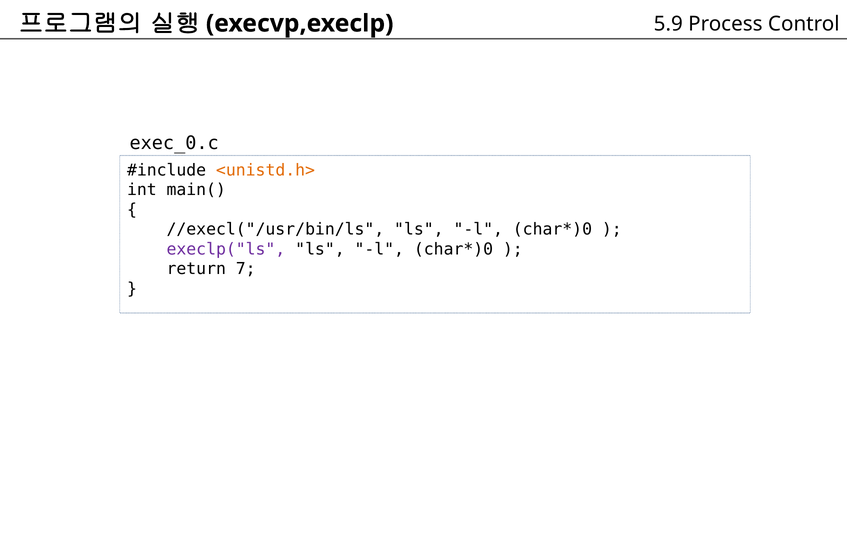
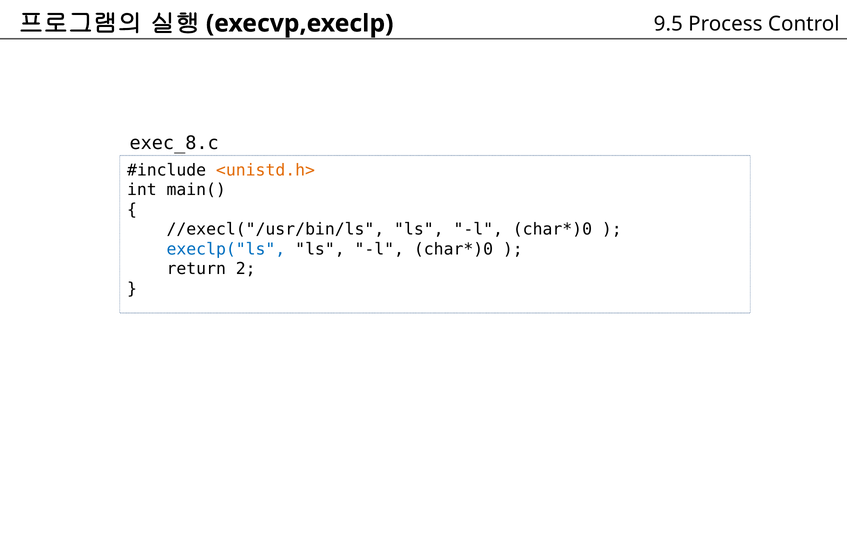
5.9: 5.9 -> 9.5 (668, 24)
exec_0.c: exec_0.c -> exec_8.c (174, 143)
execlp("ls colour: purple -> blue (226, 249)
7: 7 -> 2 (246, 269)
